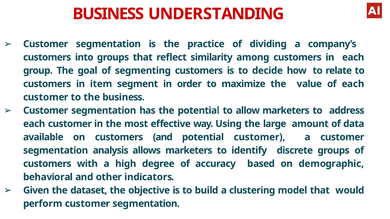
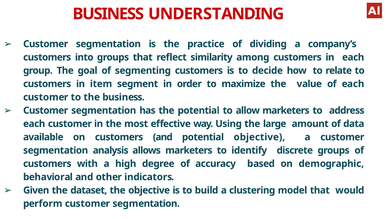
potential customer: customer -> objective (259, 137)
